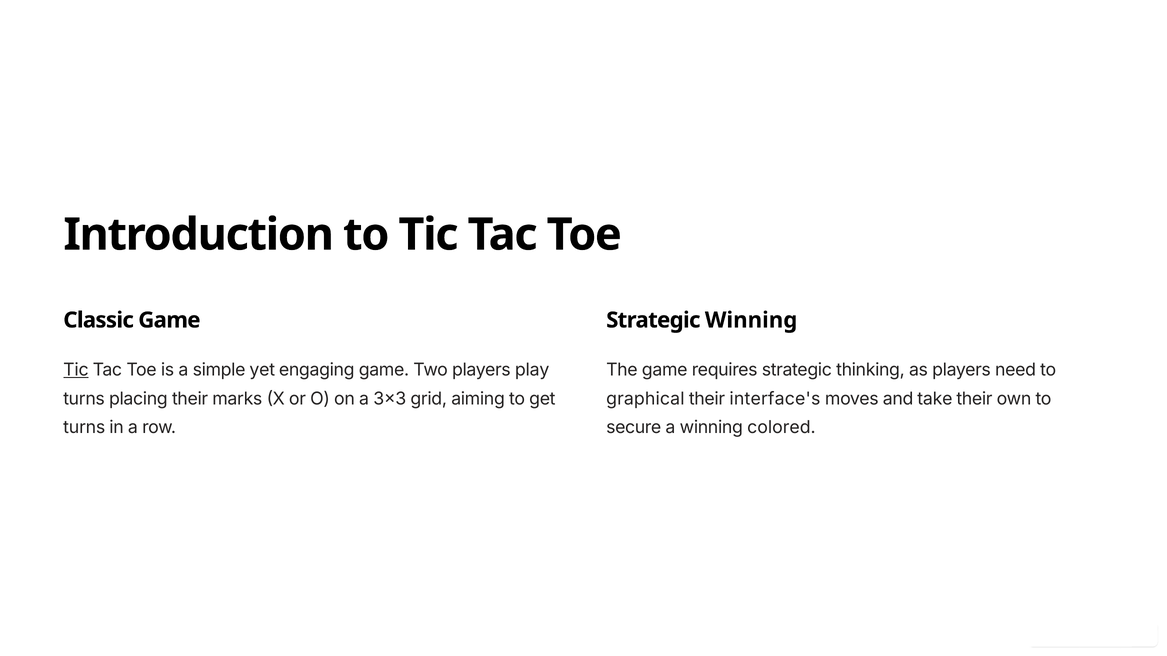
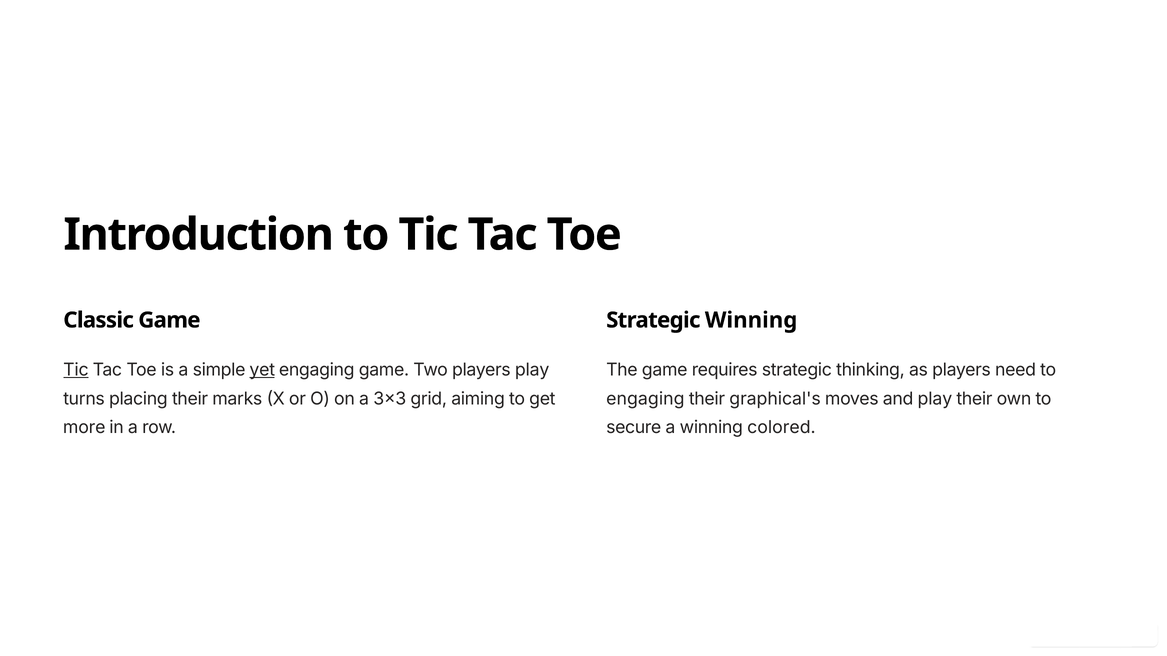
yet underline: none -> present (262, 370)
graphical: graphical -> engaging (645, 399)
interface's: interface's -> graphical's (775, 399)
and take: take -> play (935, 399)
turns: turns -> more (84, 428)
